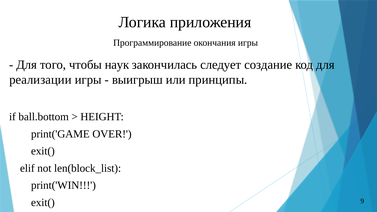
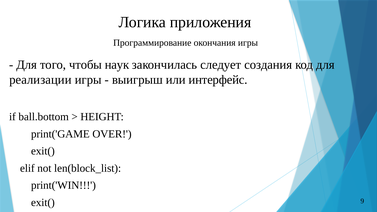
создание: создание -> создания (268, 65)
принципы: принципы -> интерфейс (218, 80)
